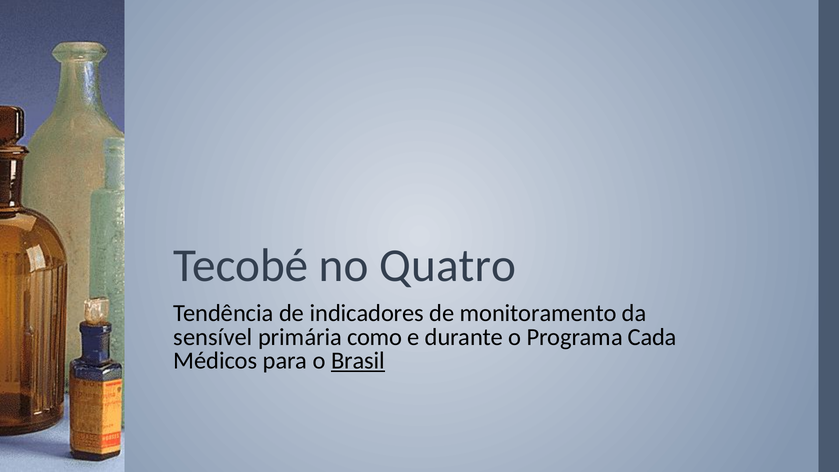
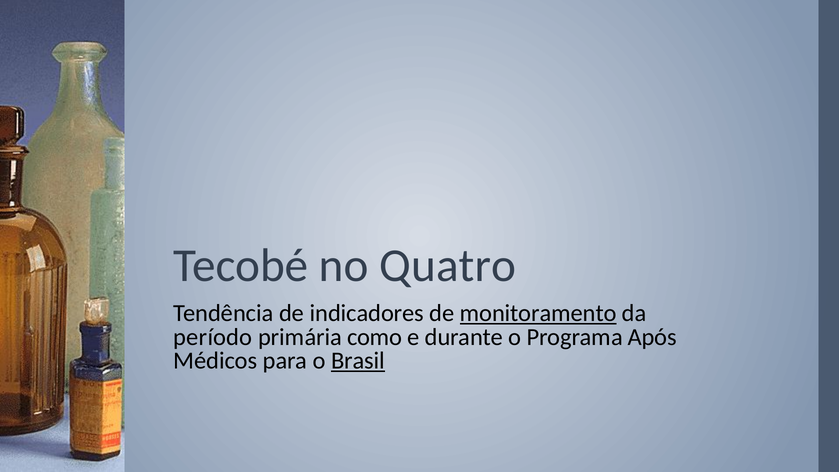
monitoramento underline: none -> present (538, 313)
sensível: sensível -> período (213, 337)
Cada: Cada -> Após (652, 337)
